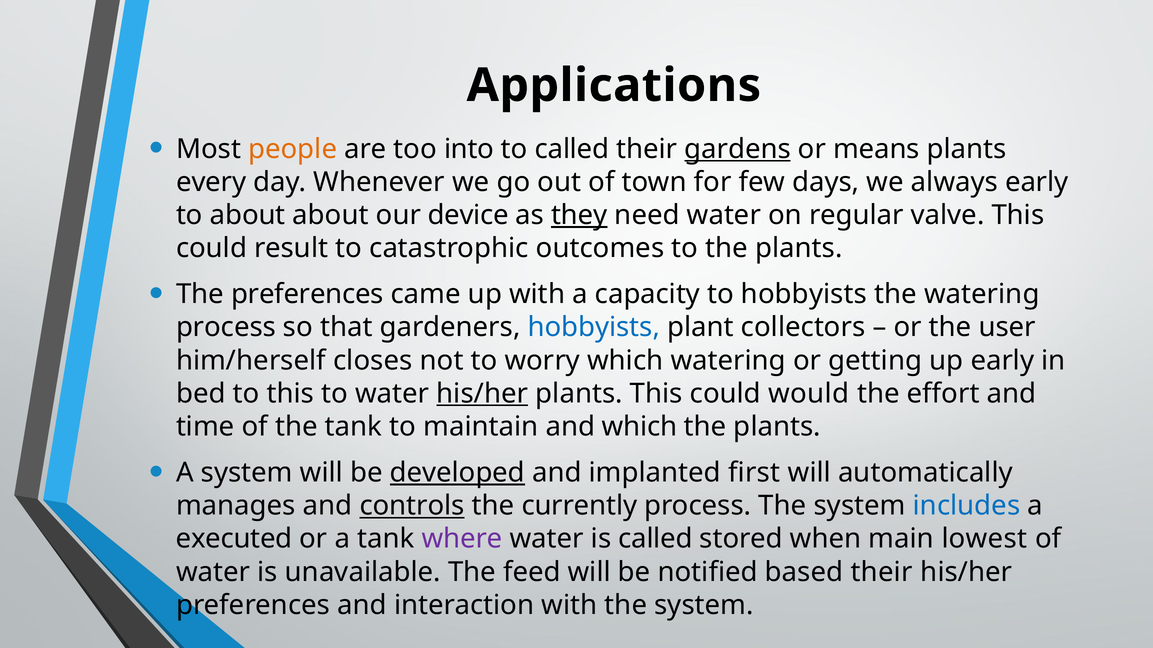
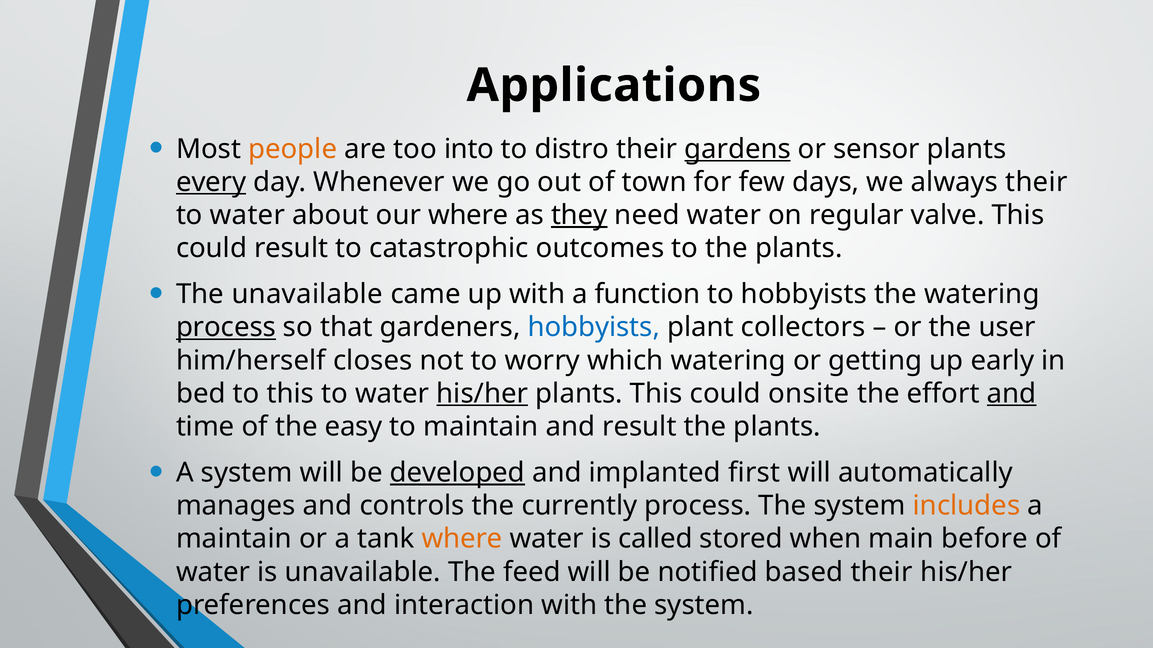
to called: called -> distro (572, 149)
means: means -> sensor (876, 149)
every underline: none -> present (211, 182)
always early: early -> their (1036, 182)
about: about -> water (247, 215)
our device: device -> where (468, 215)
The preferences: preferences -> unavailable (307, 295)
capacity: capacity -> function (648, 295)
process underline: none -> present (226, 328)
would: would -> onsite (809, 394)
and underline: none -> present (1012, 394)
the tank: tank -> easy (354, 427)
and which: which -> result (639, 427)
controls underline: present -> none (412, 506)
includes colour: blue -> orange (967, 506)
executed: executed -> maintain (234, 539)
where colour: purple -> orange (462, 539)
lowest: lowest -> before (984, 539)
